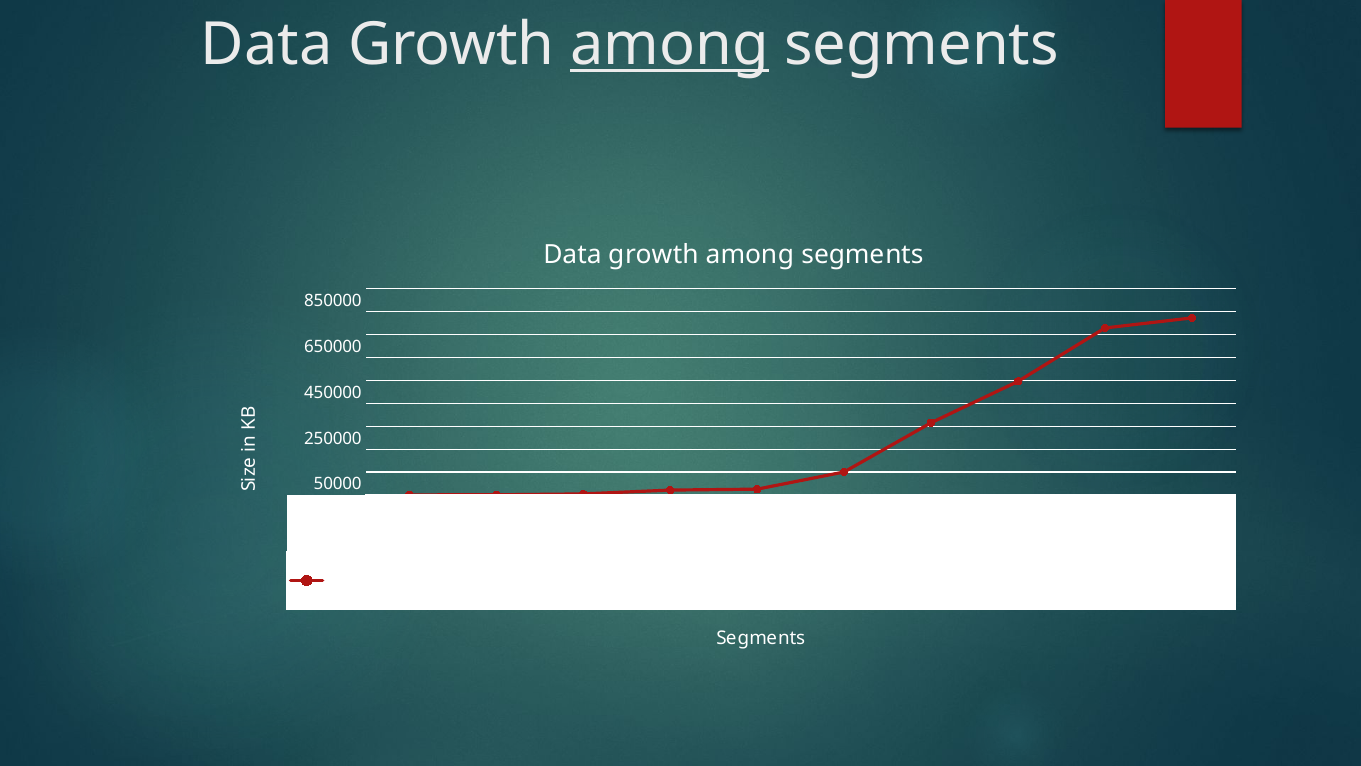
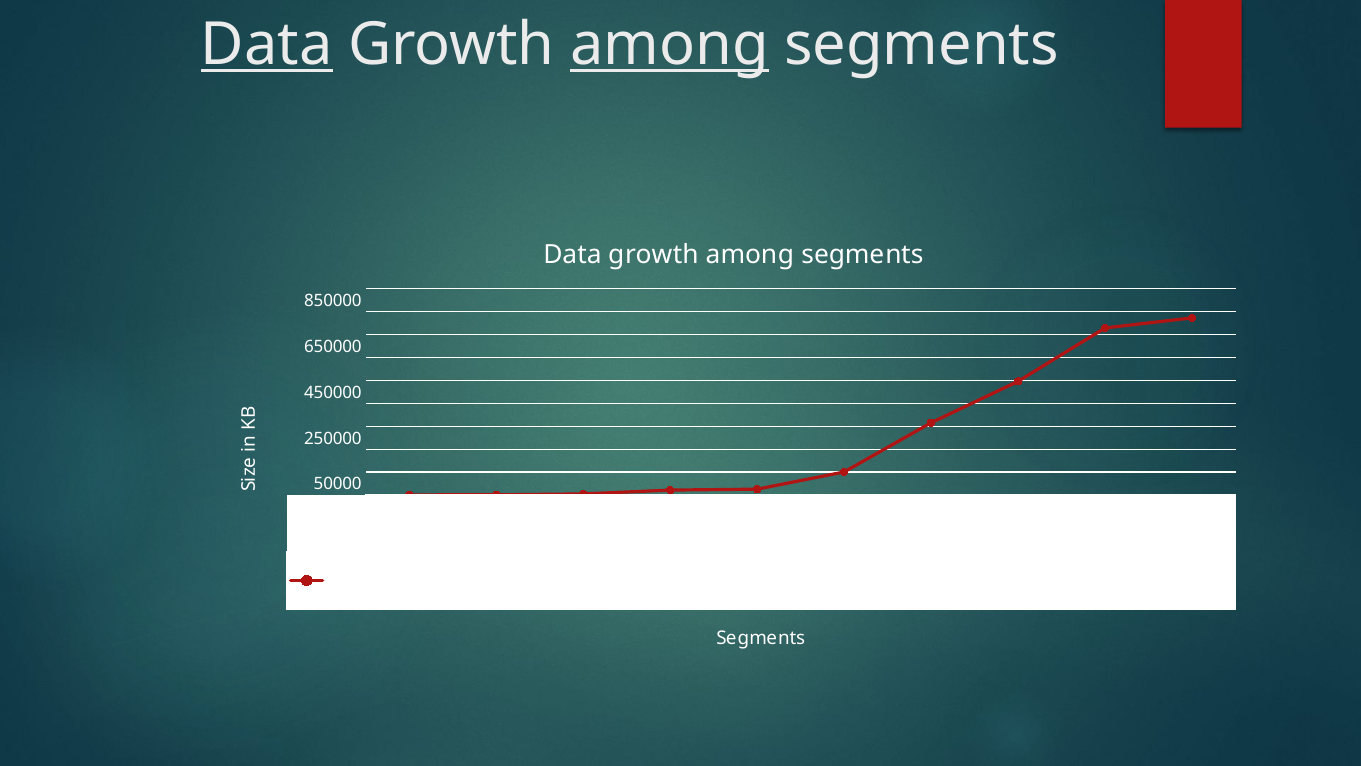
Data underline: none -> present (267, 45)
